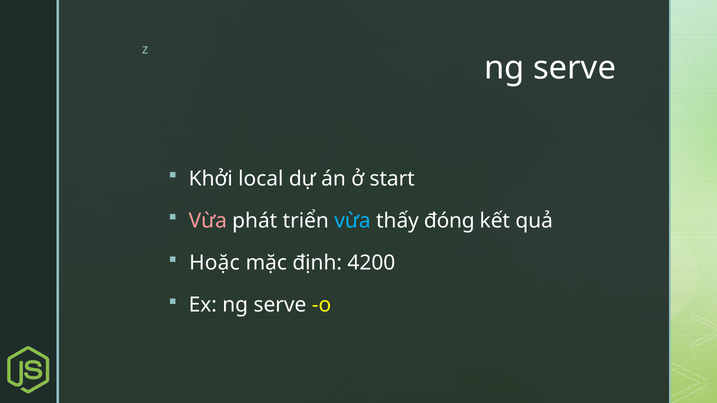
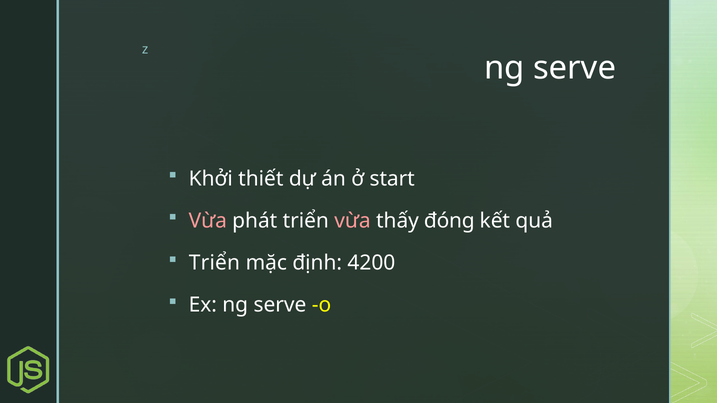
local: local -> thiết (261, 179)
vừa colour: light blue -> pink (352, 221)
Hoặc: Hoặc -> Triển (214, 263)
